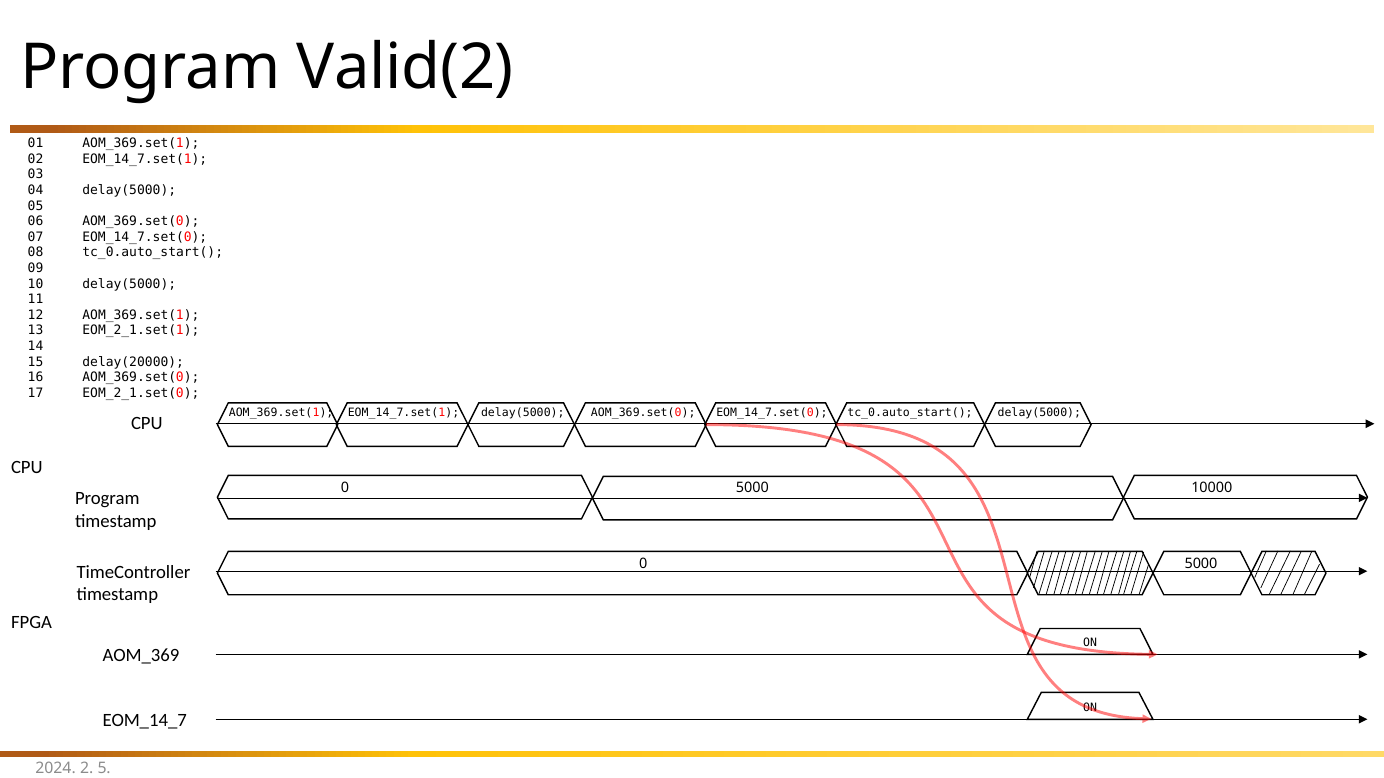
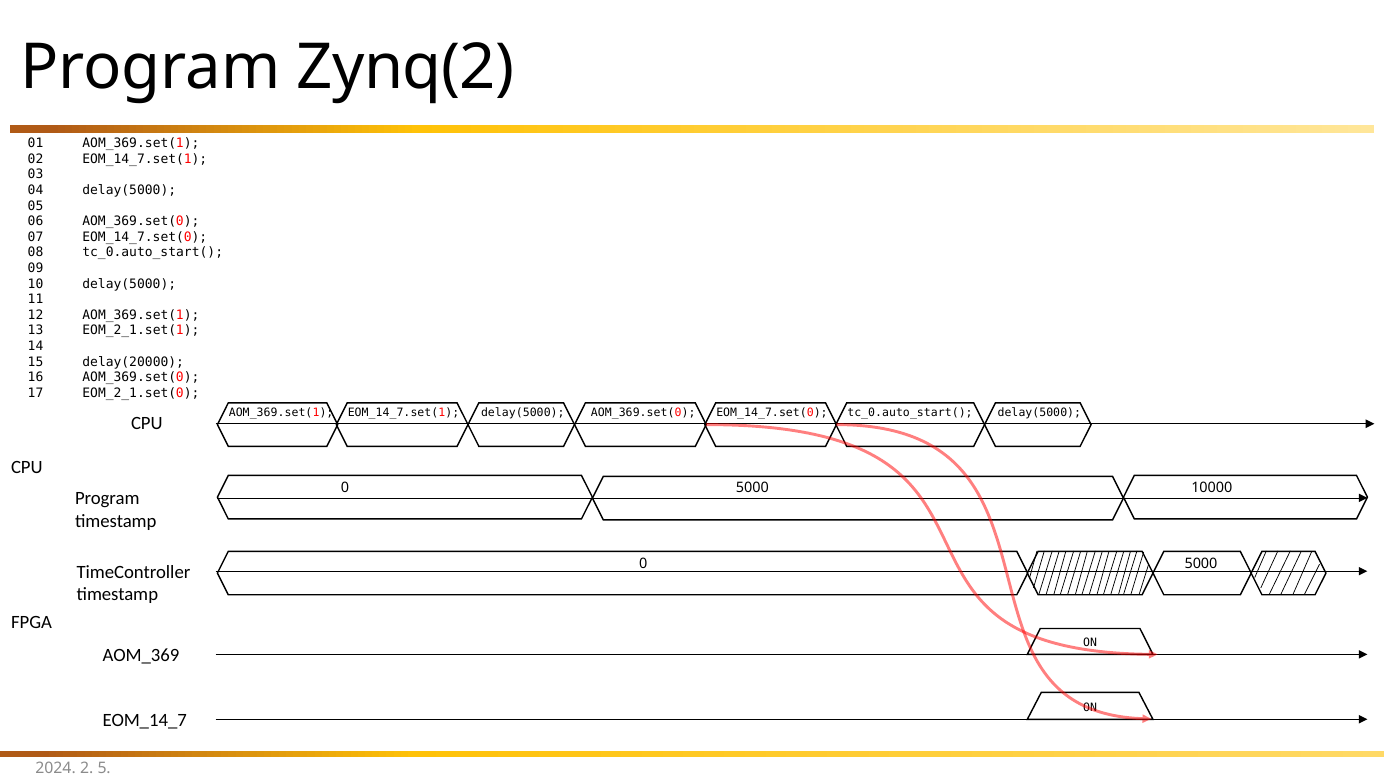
Valid(2: Valid(2 -> Zynq(2 (406, 68)
